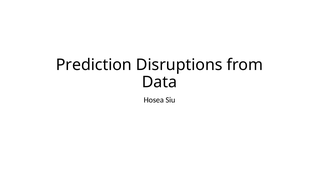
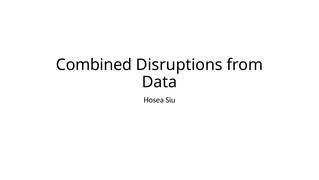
Prediction: Prediction -> Combined (94, 65)
